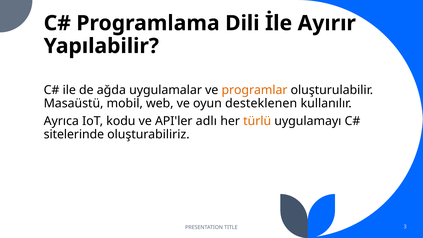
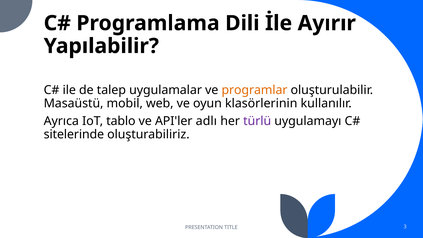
ağda: ağda -> talep (111, 90)
desteklenen: desteklenen -> klasörlerinin (261, 103)
kodu: kodu -> tablo (121, 121)
türlü colour: orange -> purple (257, 121)
